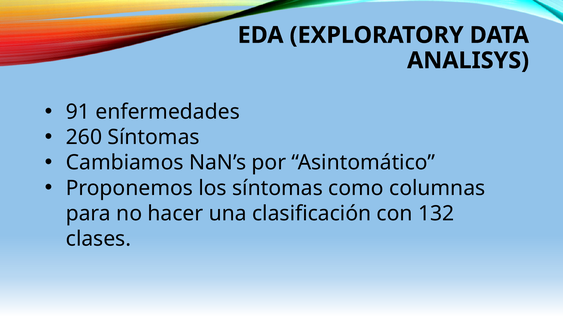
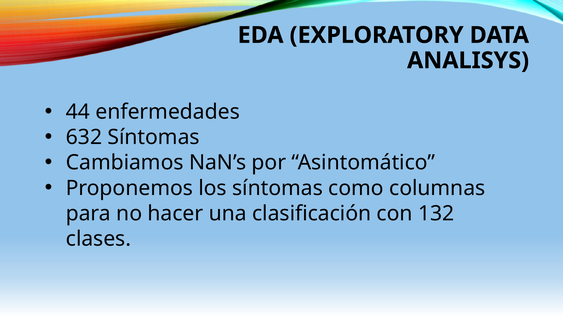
91: 91 -> 44 (78, 112)
260: 260 -> 632 (84, 137)
